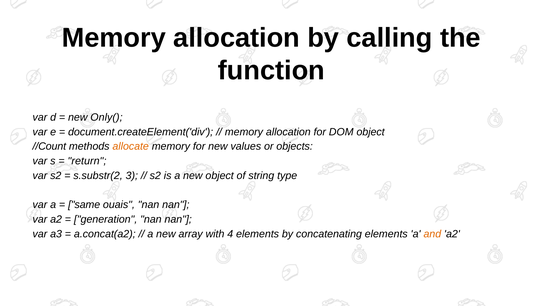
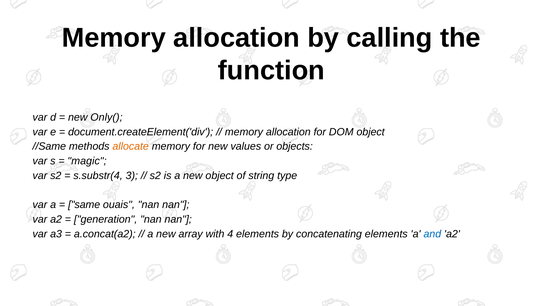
//Count: //Count -> //Same (49, 146)
return: return -> magic (87, 161)
s.substr(2: s.substr(2 -> s.substr(4 (98, 175)
and colour: orange -> blue (432, 234)
